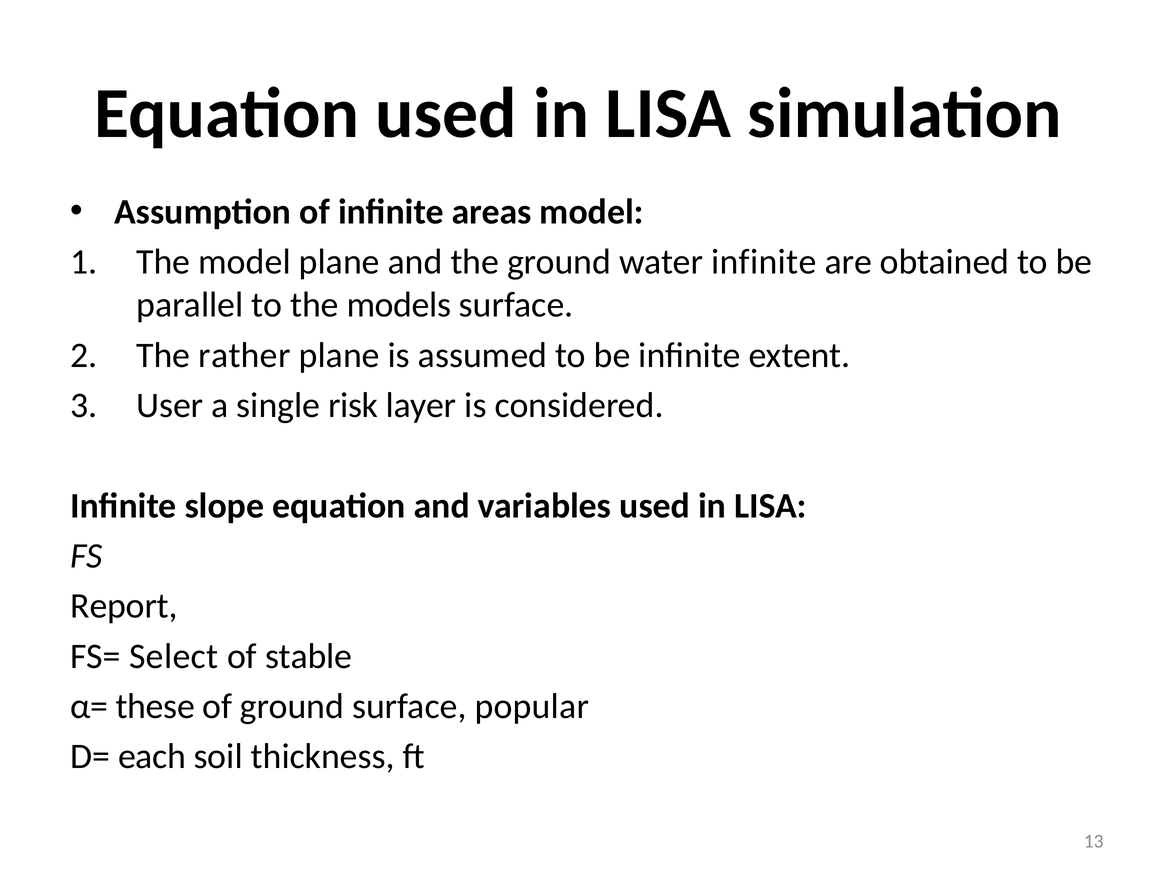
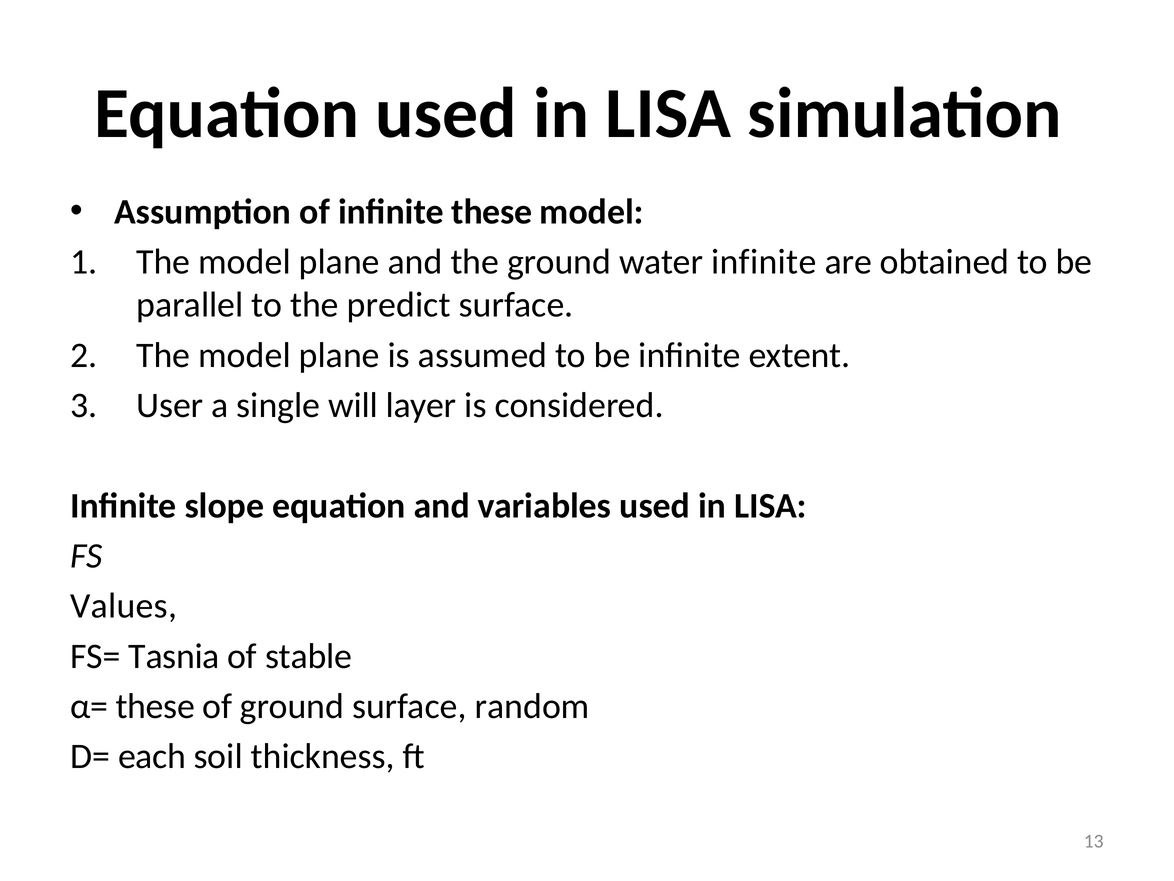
infinite areas: areas -> these (492, 212)
models: models -> predict (399, 305)
rather: rather -> model (245, 355)
risk: risk -> will (353, 405)
Report: Report -> Values (124, 606)
Select: Select -> Tasnia (174, 656)
popular: popular -> random (532, 706)
